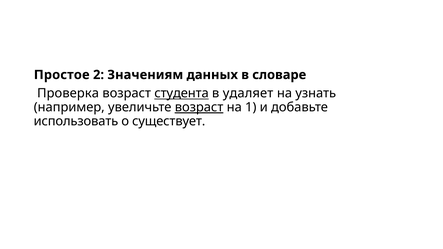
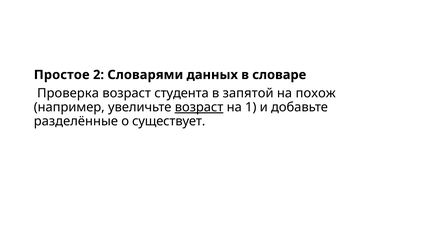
Значениям: Значениям -> Словарями (145, 75)
студента underline: present -> none (182, 93)
удаляет: удаляет -> запятой (248, 93)
узнать: узнать -> похож (316, 93)
использовать: использовать -> разделённые (76, 121)
